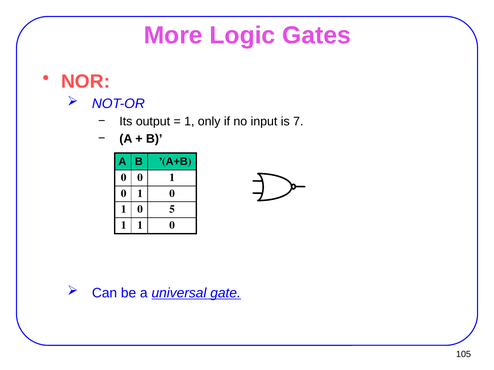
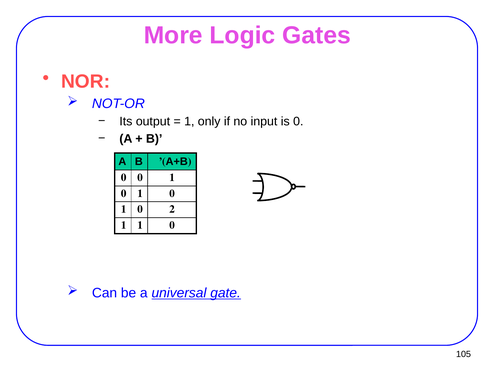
is 7: 7 -> 0 (298, 122)
5: 5 -> 2 (172, 210)
